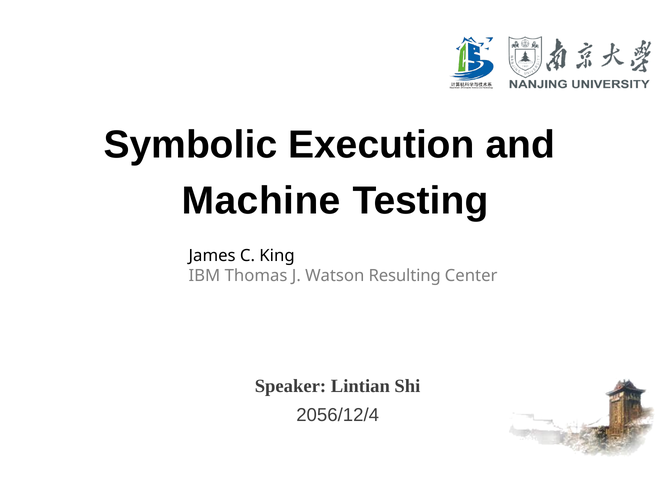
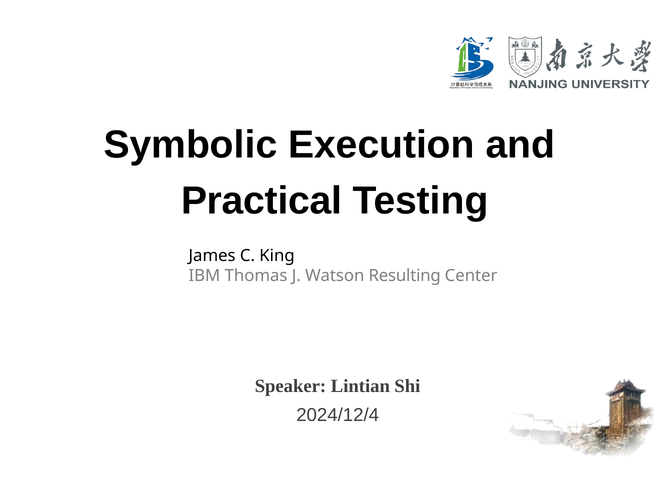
Machine: Machine -> Practical (262, 201)
2056/12/4: 2056/12/4 -> 2024/12/4 (338, 415)
